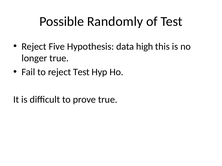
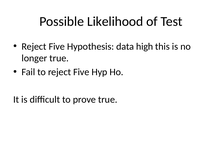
Randomly: Randomly -> Likelihood (115, 21)
to reject Test: Test -> Five (81, 72)
